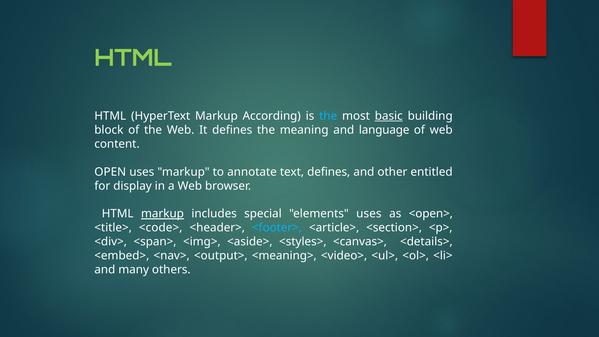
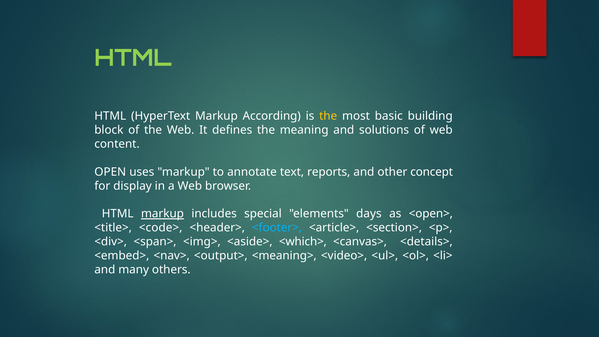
the colour: light blue -> yellow (328, 116)
basic underline: present -> none (389, 116)
language: language -> solutions (384, 130)
text defines: defines -> reports (329, 172)
entitled: entitled -> concept (432, 172)
elements uses: uses -> days (369, 214)
<styles>: <styles> -> <which> (303, 242)
